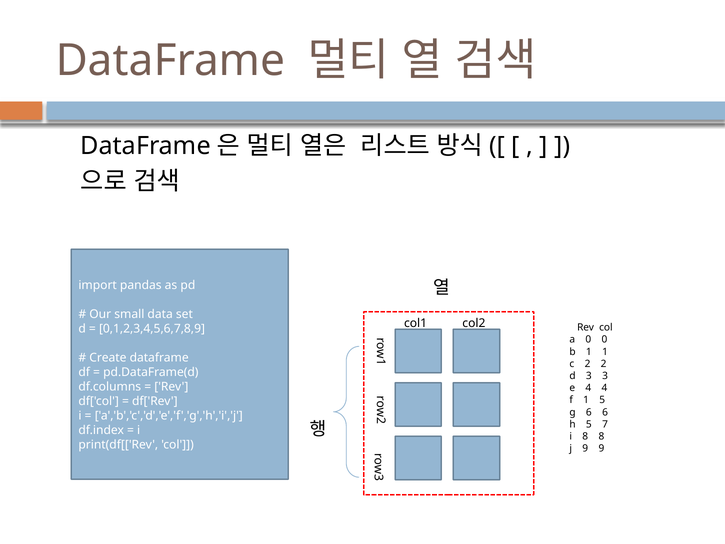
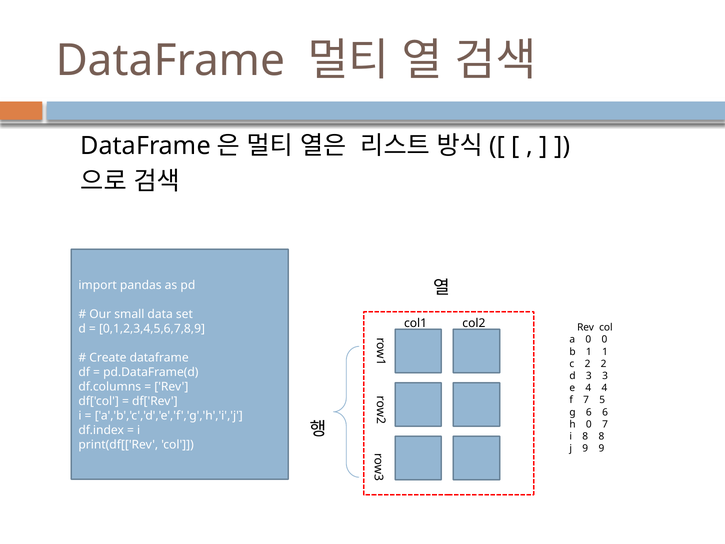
f 1: 1 -> 7 (586, 400)
h 5: 5 -> 0 (589, 424)
